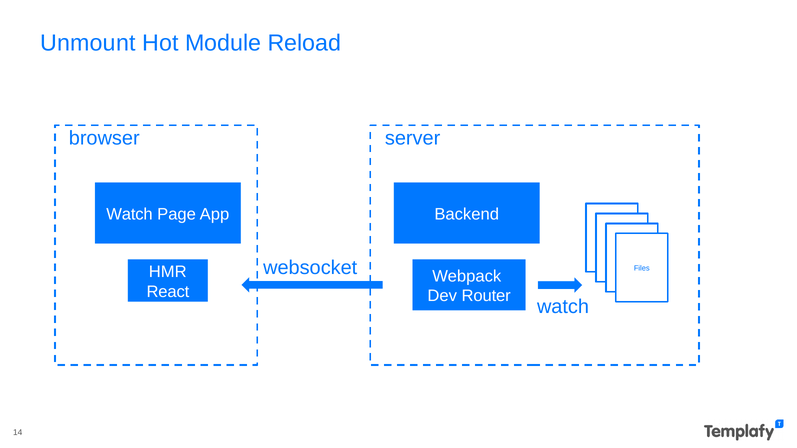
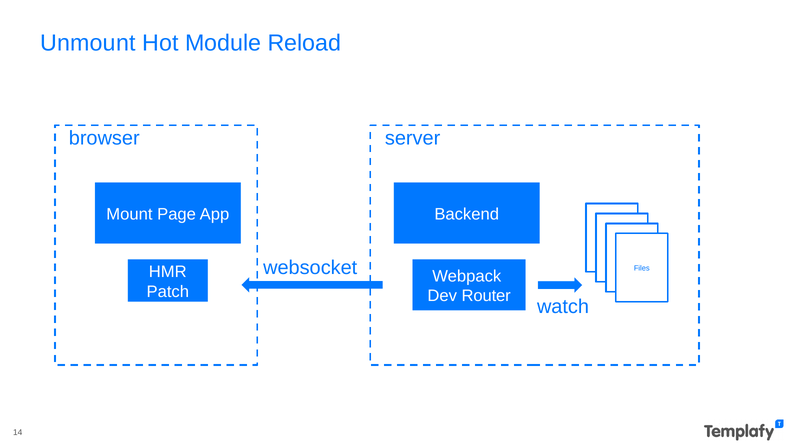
Watch: Watch -> Mount (129, 214)
React: React -> Patch (168, 292)
